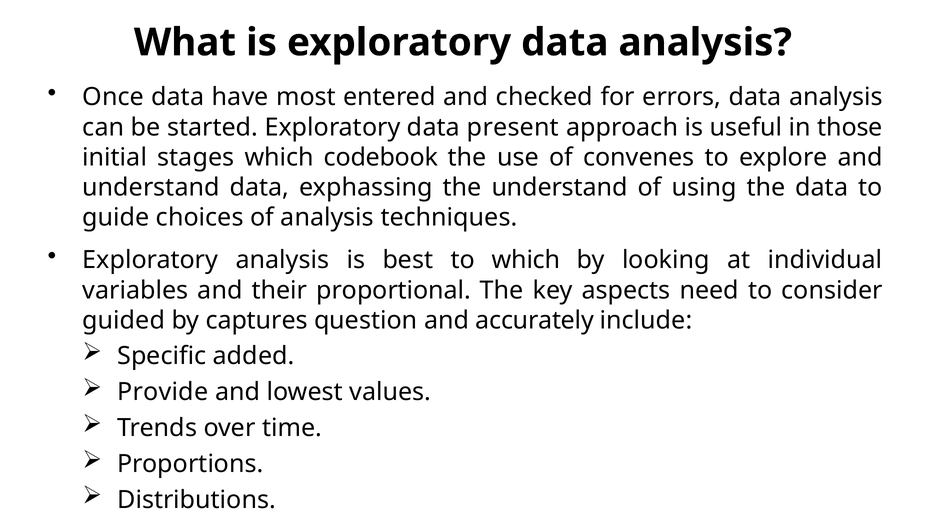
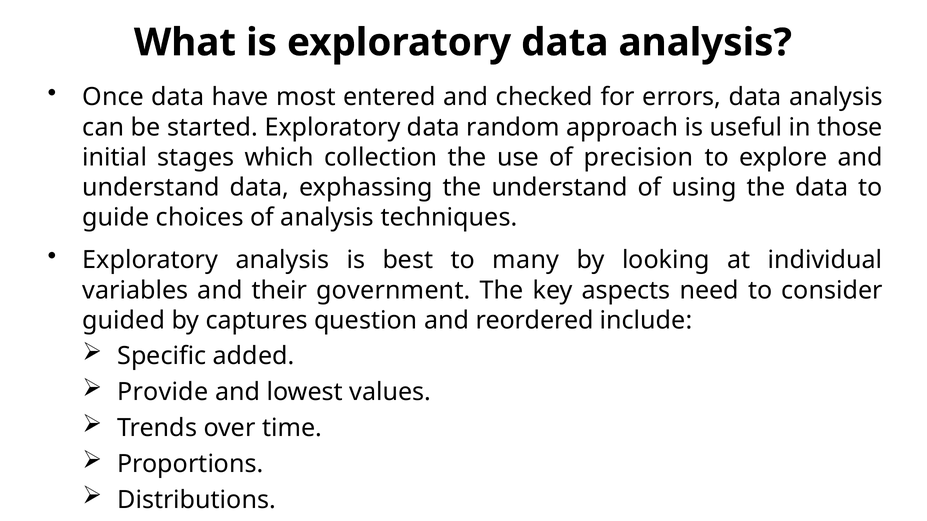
present: present -> random (513, 127)
codebook: codebook -> collection (381, 157)
convenes: convenes -> precision (639, 157)
to which: which -> many (526, 260)
proportional: proportional -> government (393, 290)
accurately: accurately -> reordered (535, 321)
